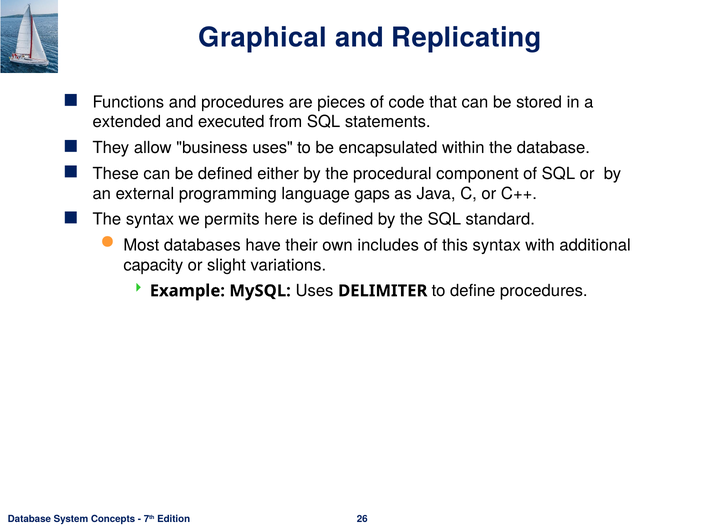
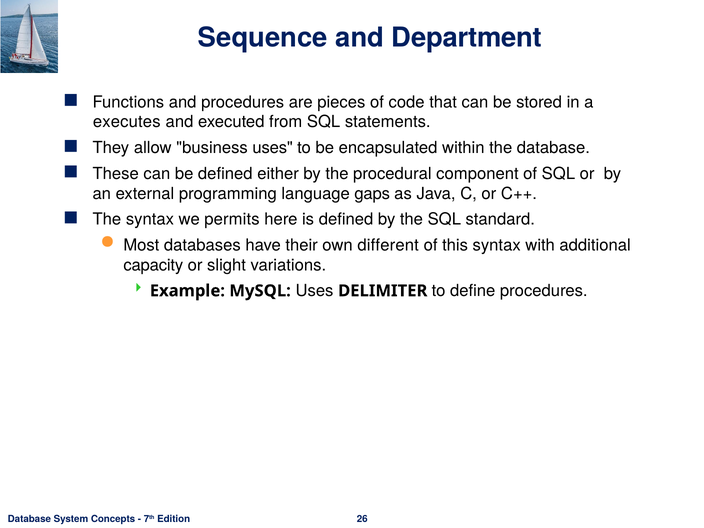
Graphical: Graphical -> Sequence (263, 38)
Replicating: Replicating -> Department (467, 38)
extended: extended -> executes (127, 122)
includes: includes -> different (388, 245)
